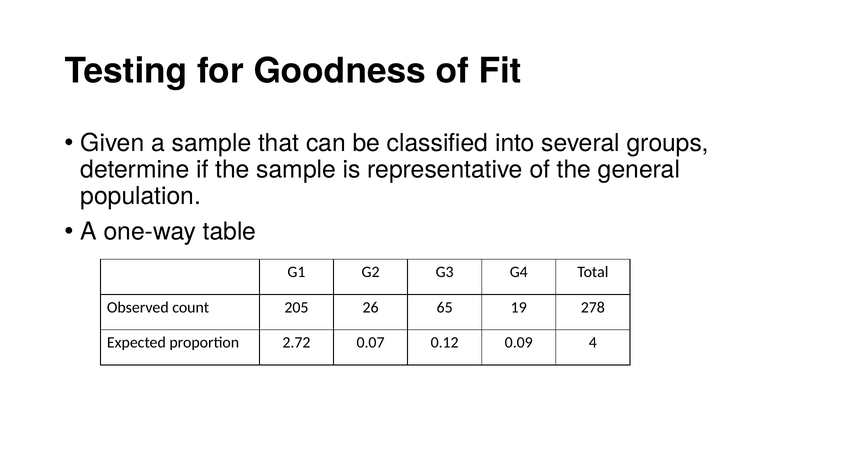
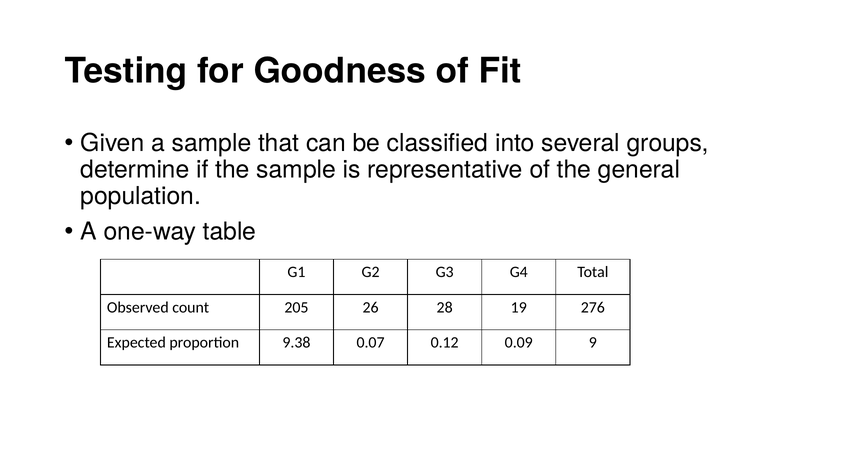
65: 65 -> 28 (445, 308)
278: 278 -> 276 (593, 308)
2.72: 2.72 -> 9.38 (296, 343)
4: 4 -> 9 (593, 343)
